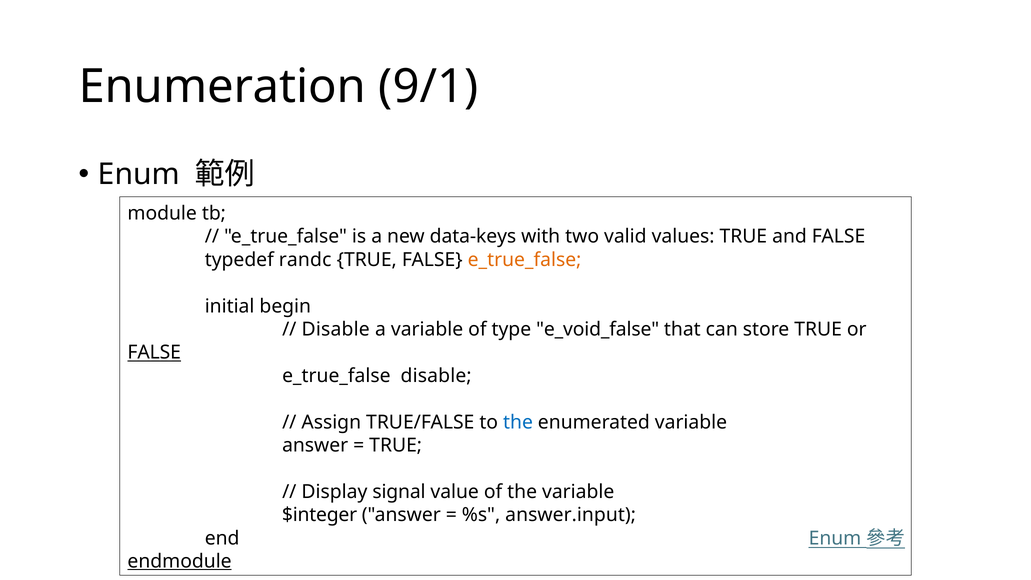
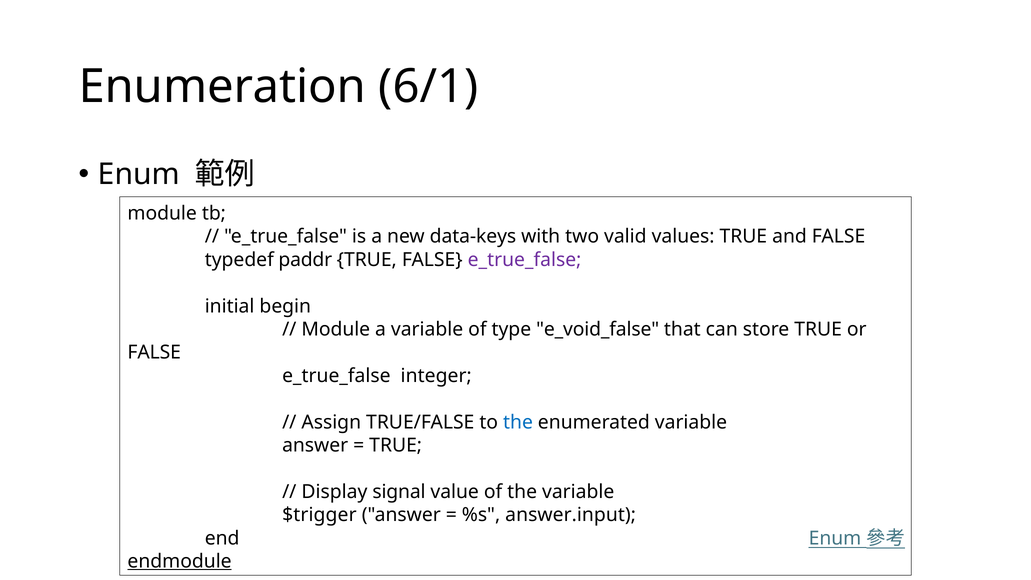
9/1: 9/1 -> 6/1 (428, 87)
randc: randc -> paddr (305, 260)
e_true_false colour: orange -> purple (525, 260)
Disable: Disable -> Module (336, 329)
FALSE underline: present -> none (154, 353)
e_true_false disable: disable -> integer (436, 376)
$integer: $integer -> $trigger (319, 515)
